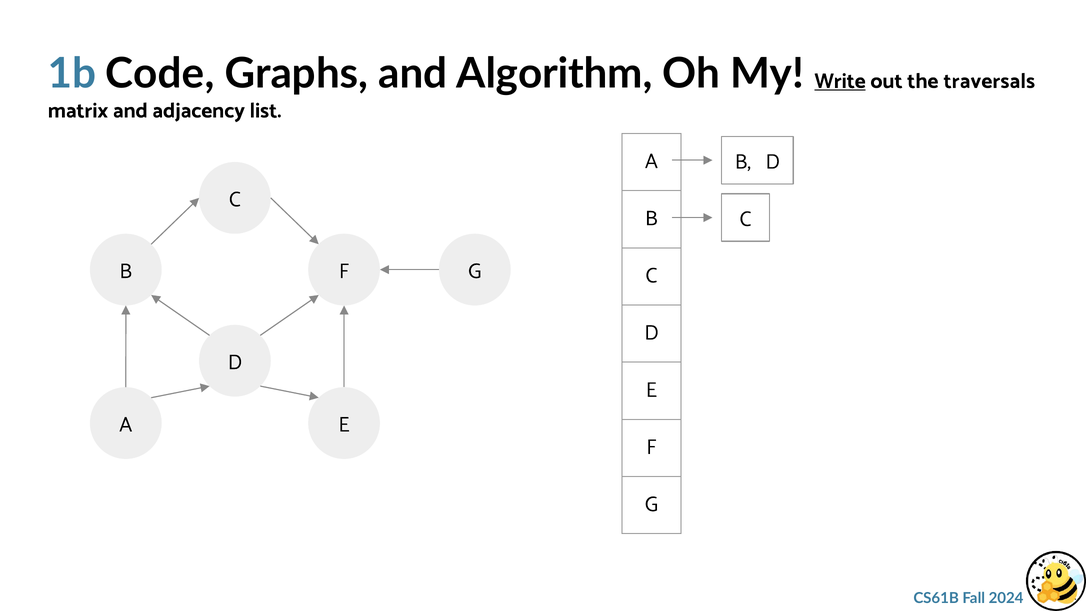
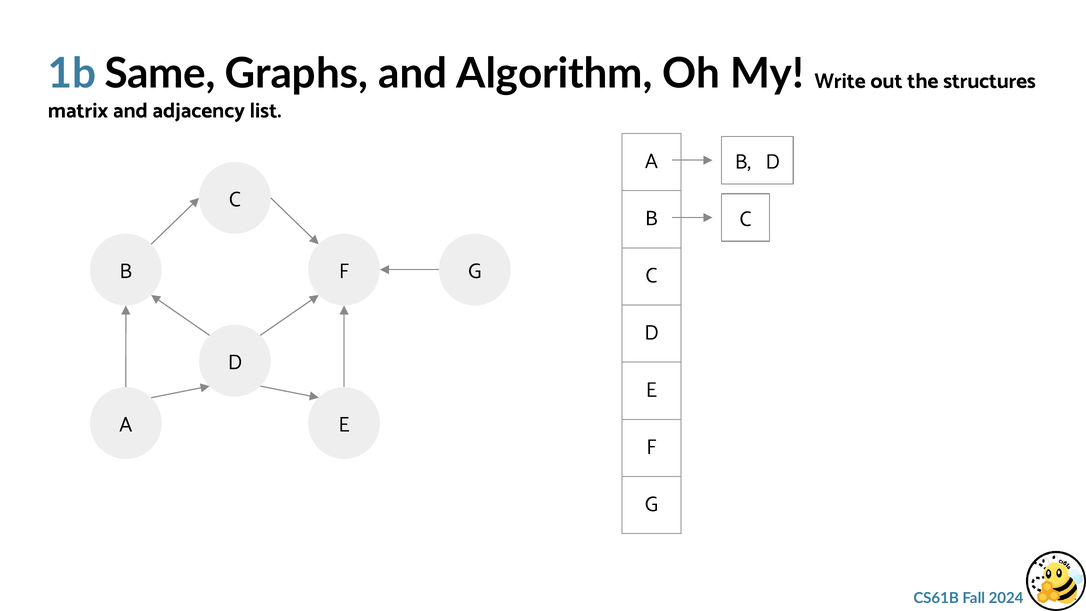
Code: Code -> Same (160, 74)
Write underline: present -> none (840, 81)
traversals: traversals -> structures (989, 81)
